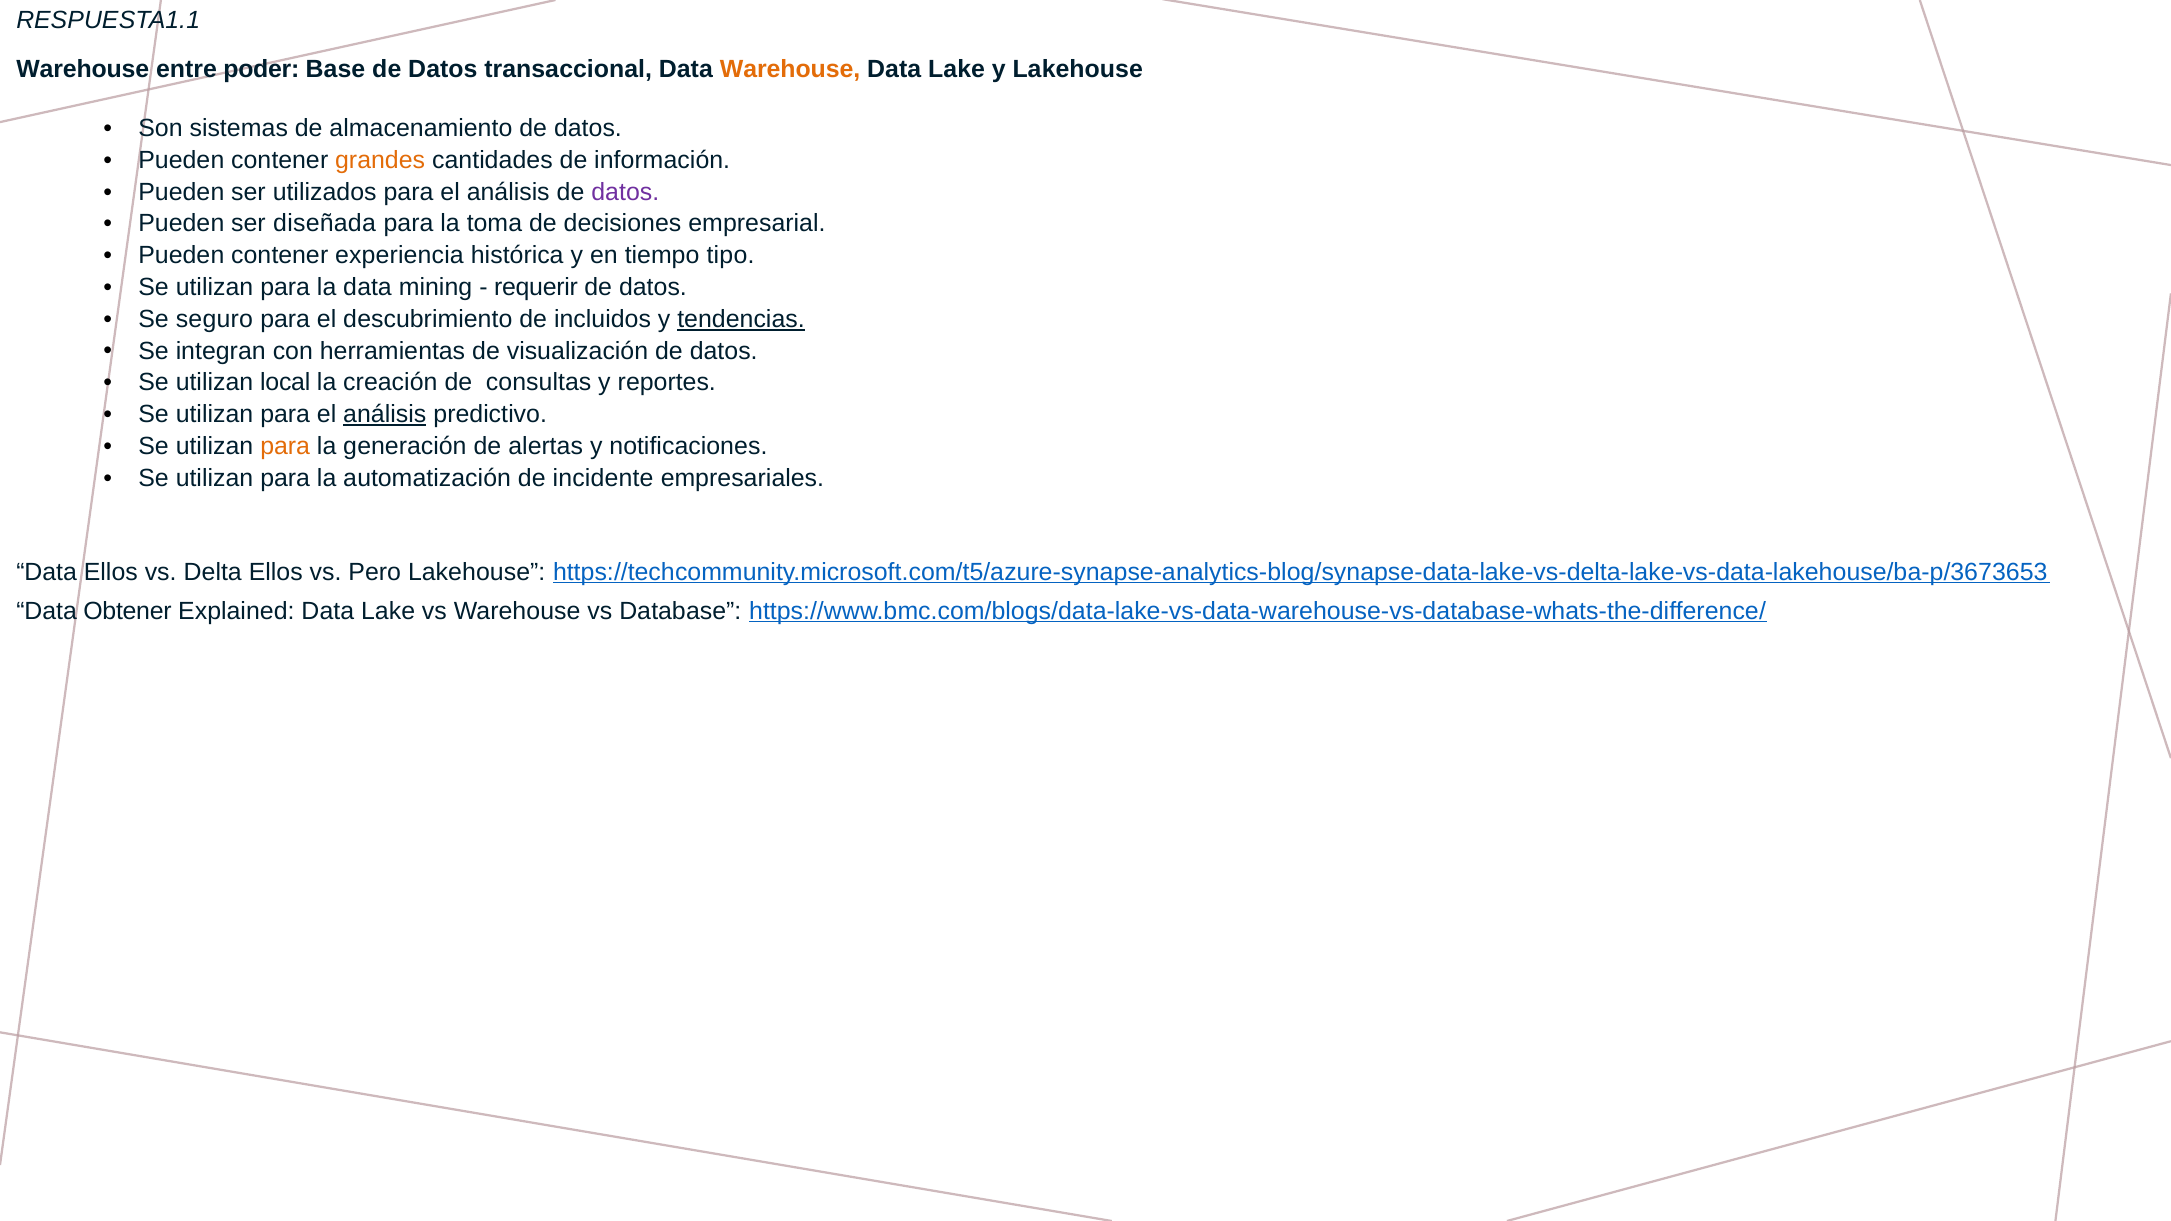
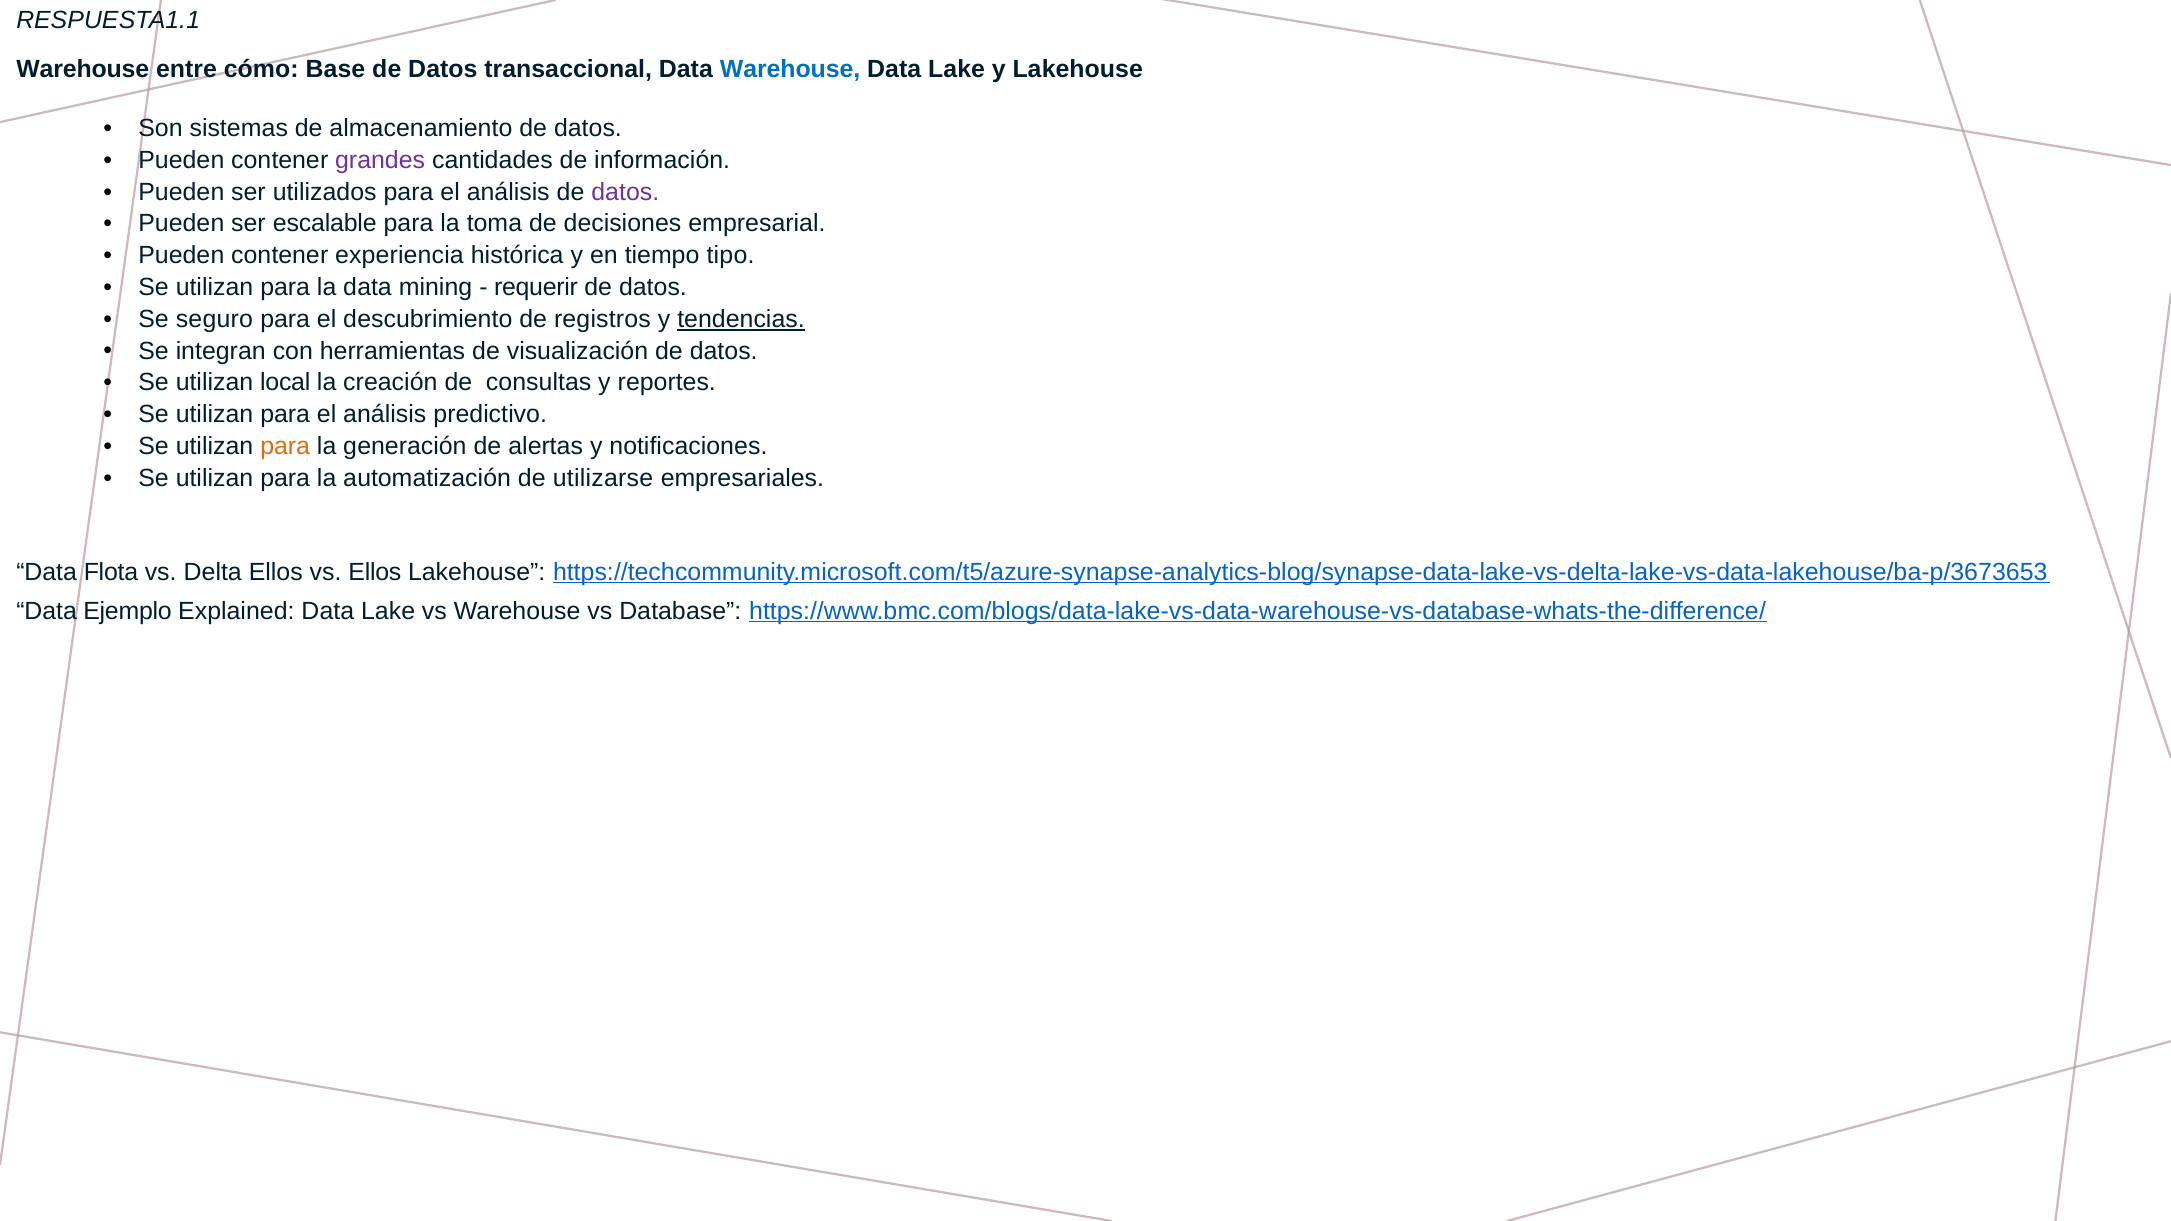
poder: poder -> cómo (261, 70)
Warehouse colour: orange -> blue (790, 70)
grandes colour: orange -> purple (380, 160)
diseñada: diseñada -> escalable (325, 224)
incluidos: incluidos -> registros (602, 319)
análisis underline: present -> none (385, 415)
incidente: incidente -> utilizarse (603, 478)
Data Ellos: Ellos -> Flota (111, 572)
vs Pero: Pero -> Ellos (375, 572)
Obtener: Obtener -> Ejemplo (128, 611)
